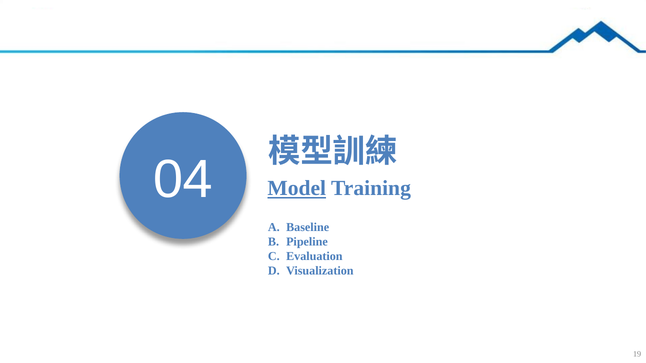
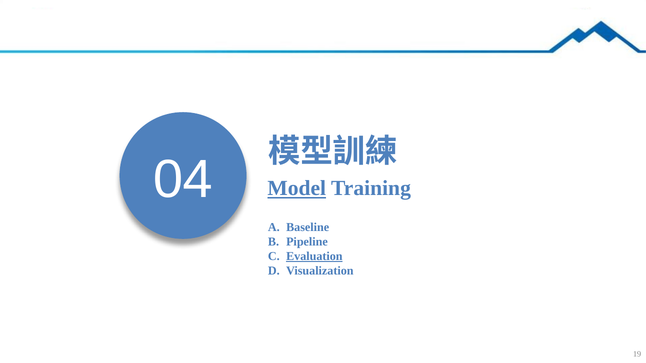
Evaluation underline: none -> present (314, 257)
